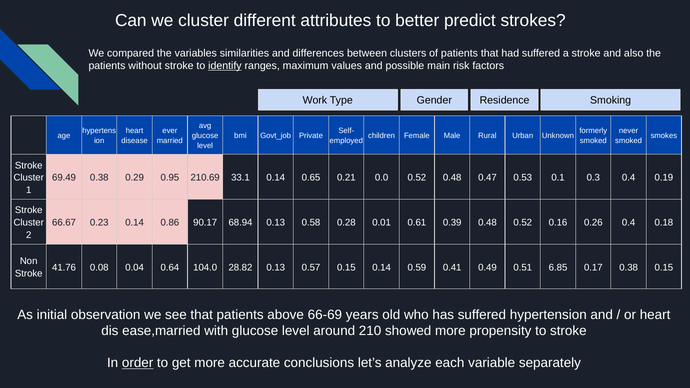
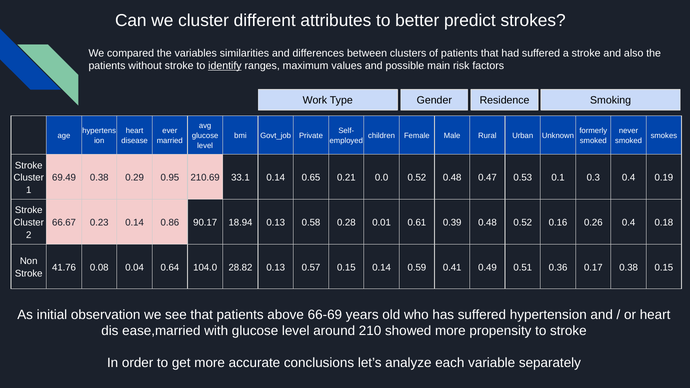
68.94: 68.94 -> 18.94 (240, 223)
6.85: 6.85 -> 0.36 (558, 268)
order underline: present -> none (138, 363)
